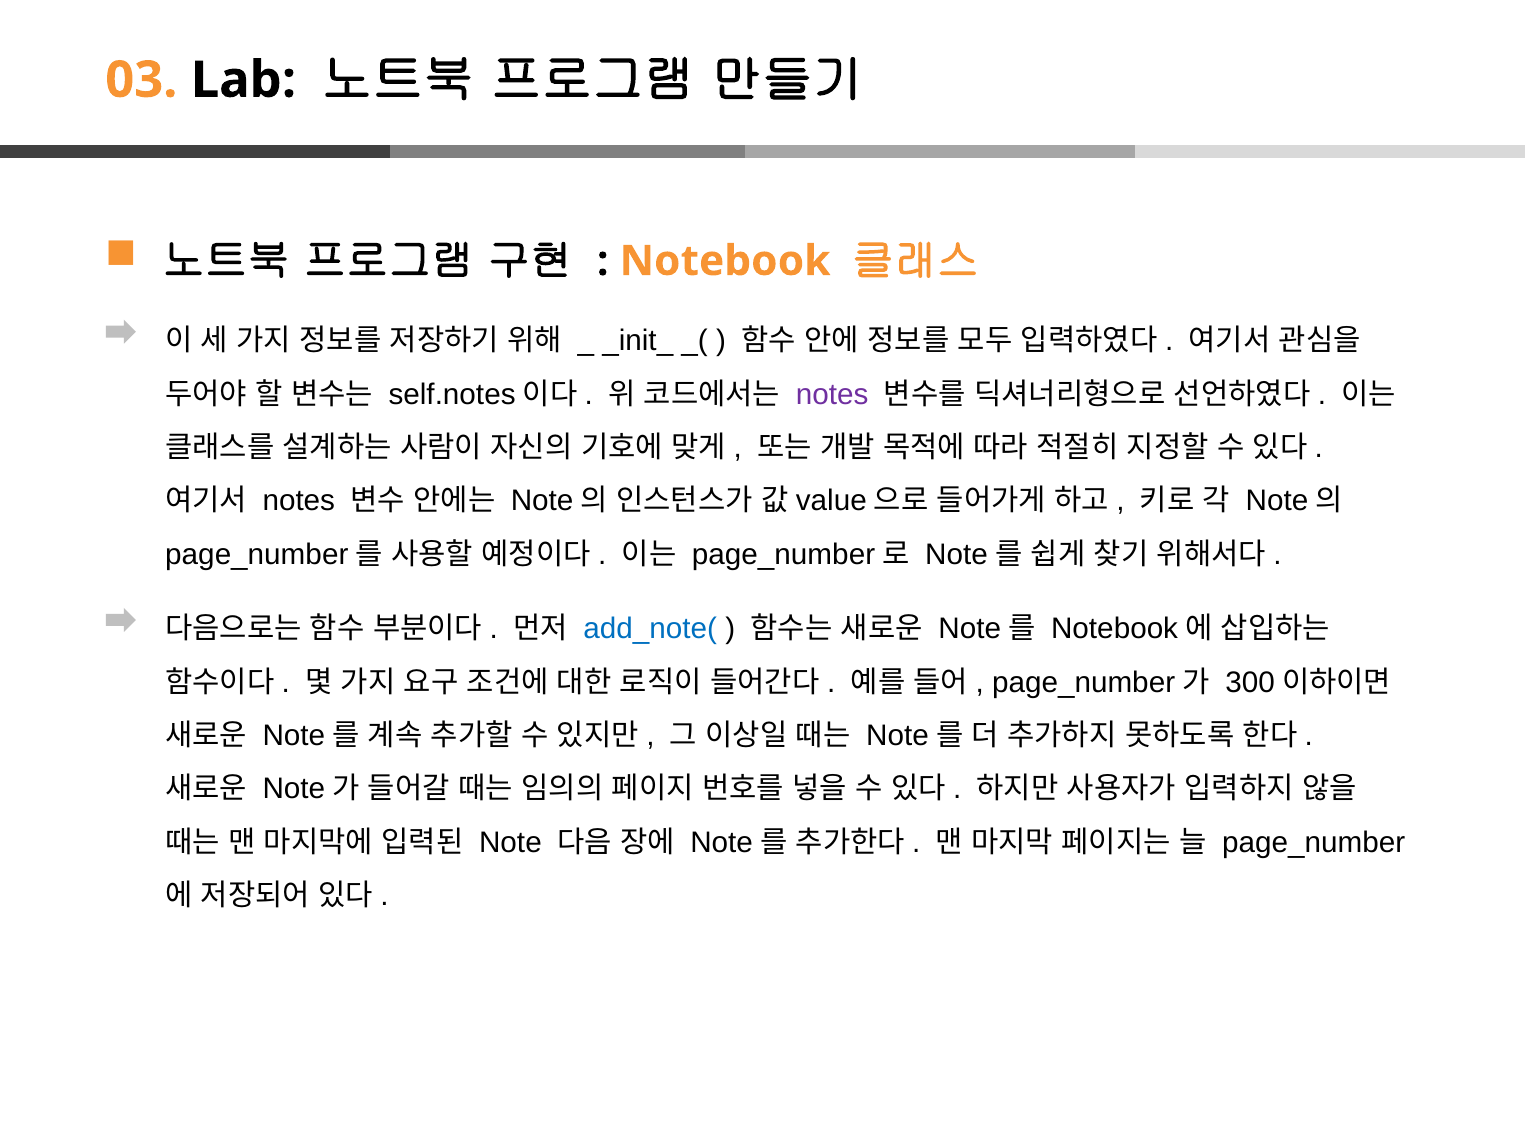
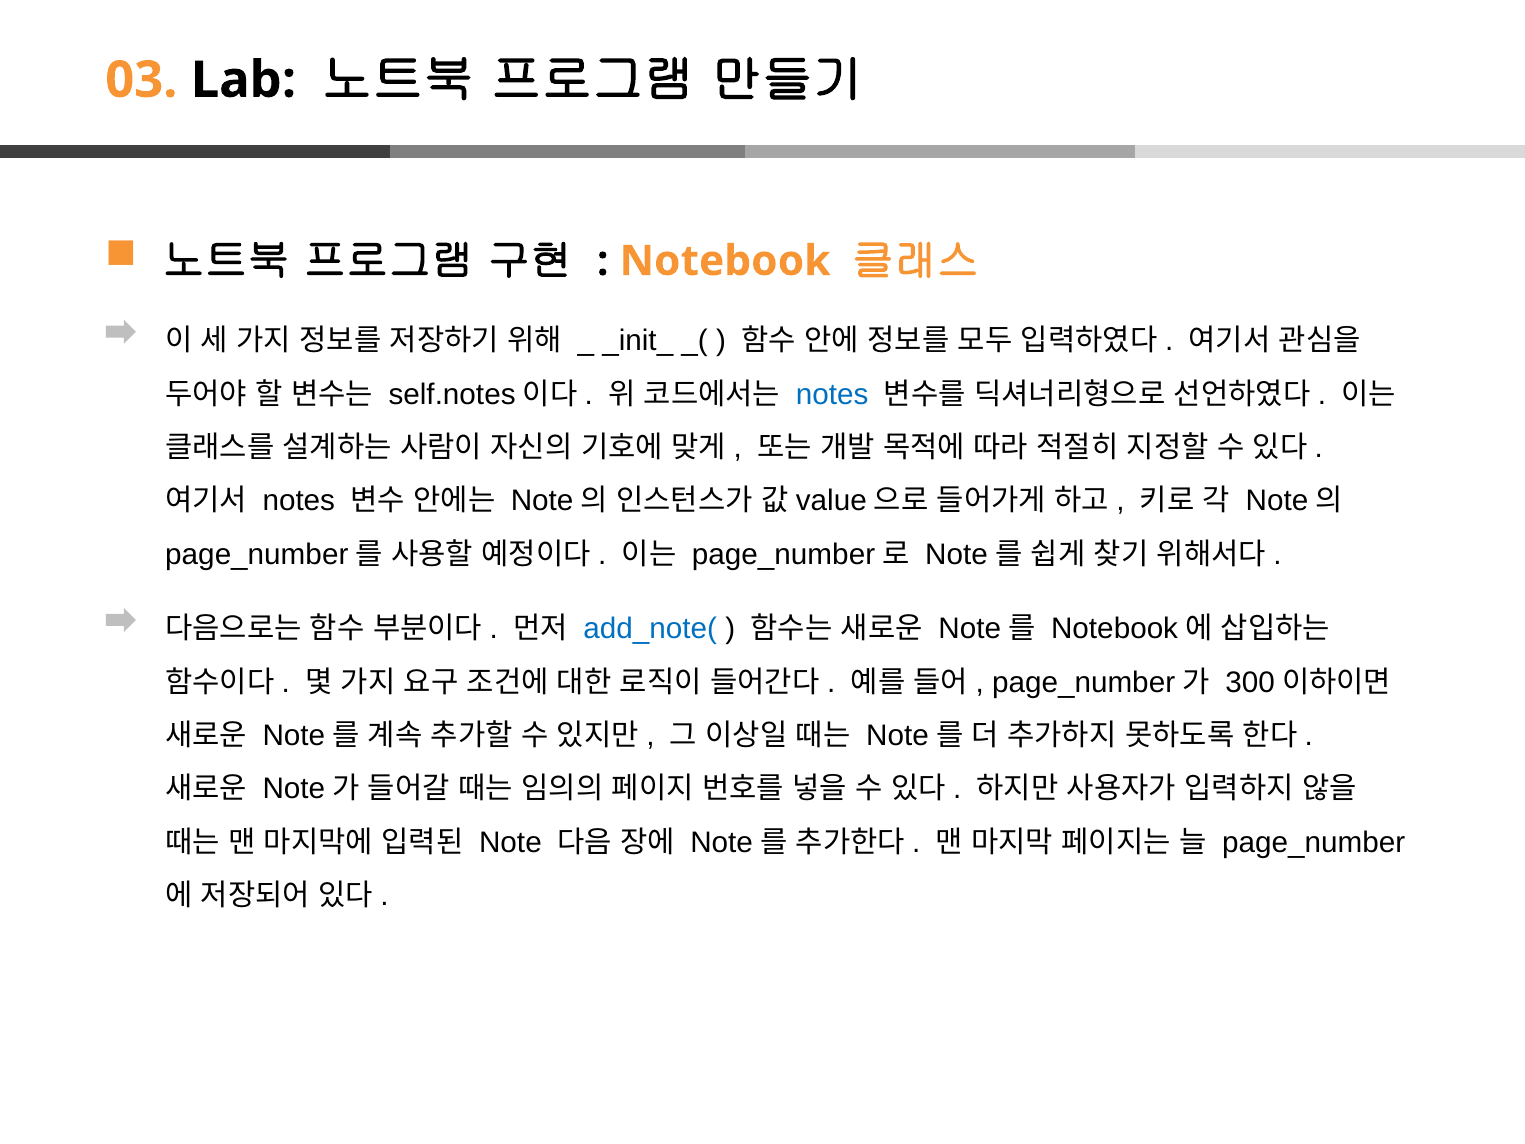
notes colour: purple -> blue (832, 394)
